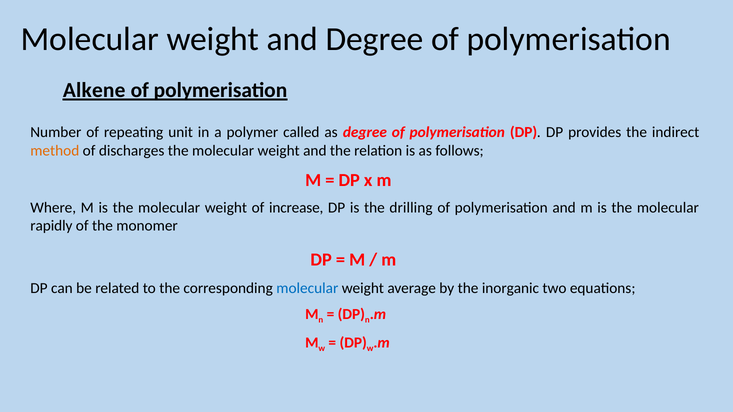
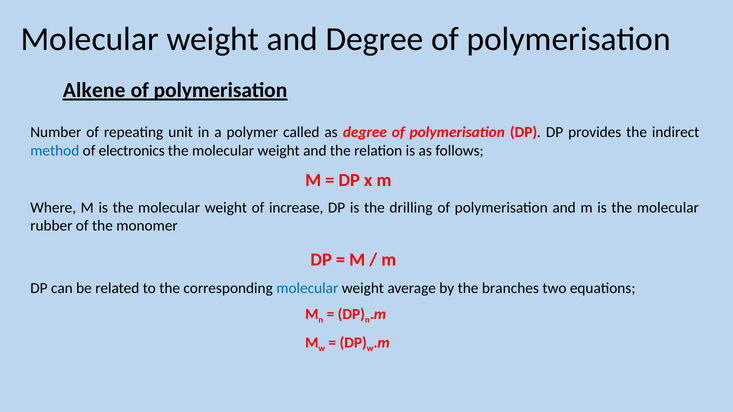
method colour: orange -> blue (55, 151)
discharges: discharges -> electronics (132, 151)
rapidly: rapidly -> rubber (51, 226)
inorganic: inorganic -> branches (510, 288)
